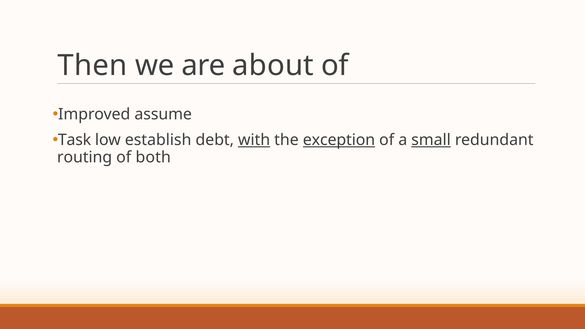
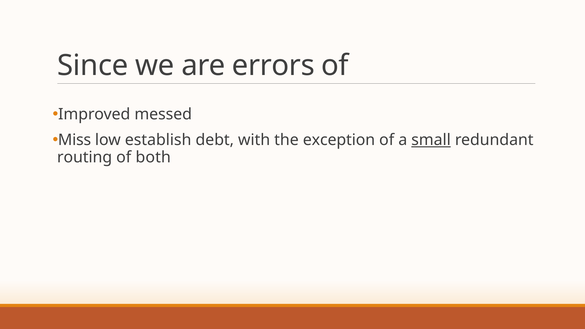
Then: Then -> Since (93, 66)
about: about -> errors (273, 66)
assume: assume -> messed (163, 114)
Task: Task -> Miss (75, 140)
with underline: present -> none (254, 140)
exception underline: present -> none (339, 140)
